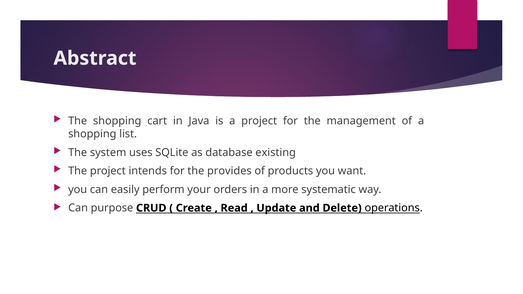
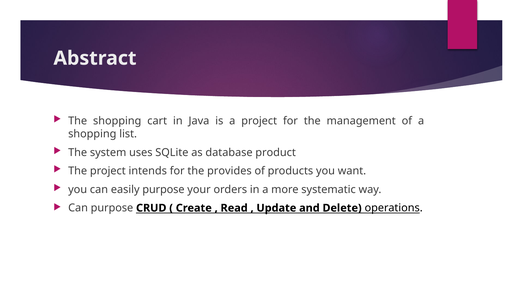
existing: existing -> product (276, 153)
easily perform: perform -> purpose (163, 190)
